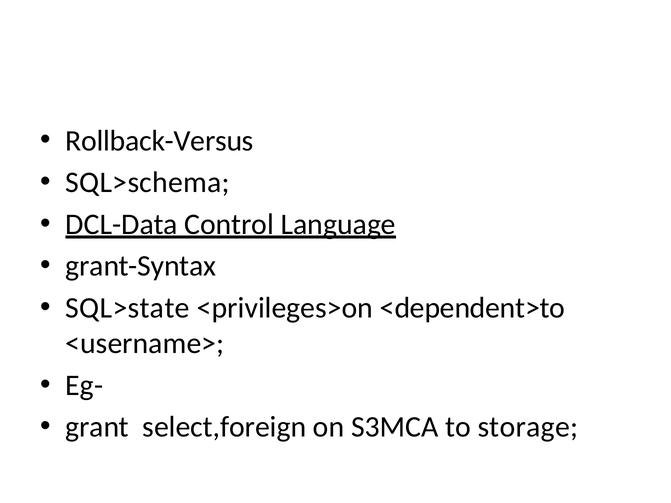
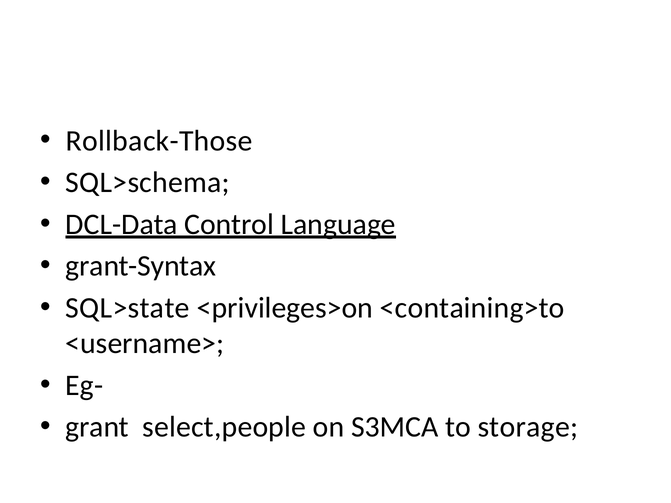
Rollback-Versus: Rollback-Versus -> Rollback-Those (159, 141)
<dependent>to: <dependent>to -> <containing>to (472, 308)
select,foreign: select,foreign -> select,people (224, 427)
